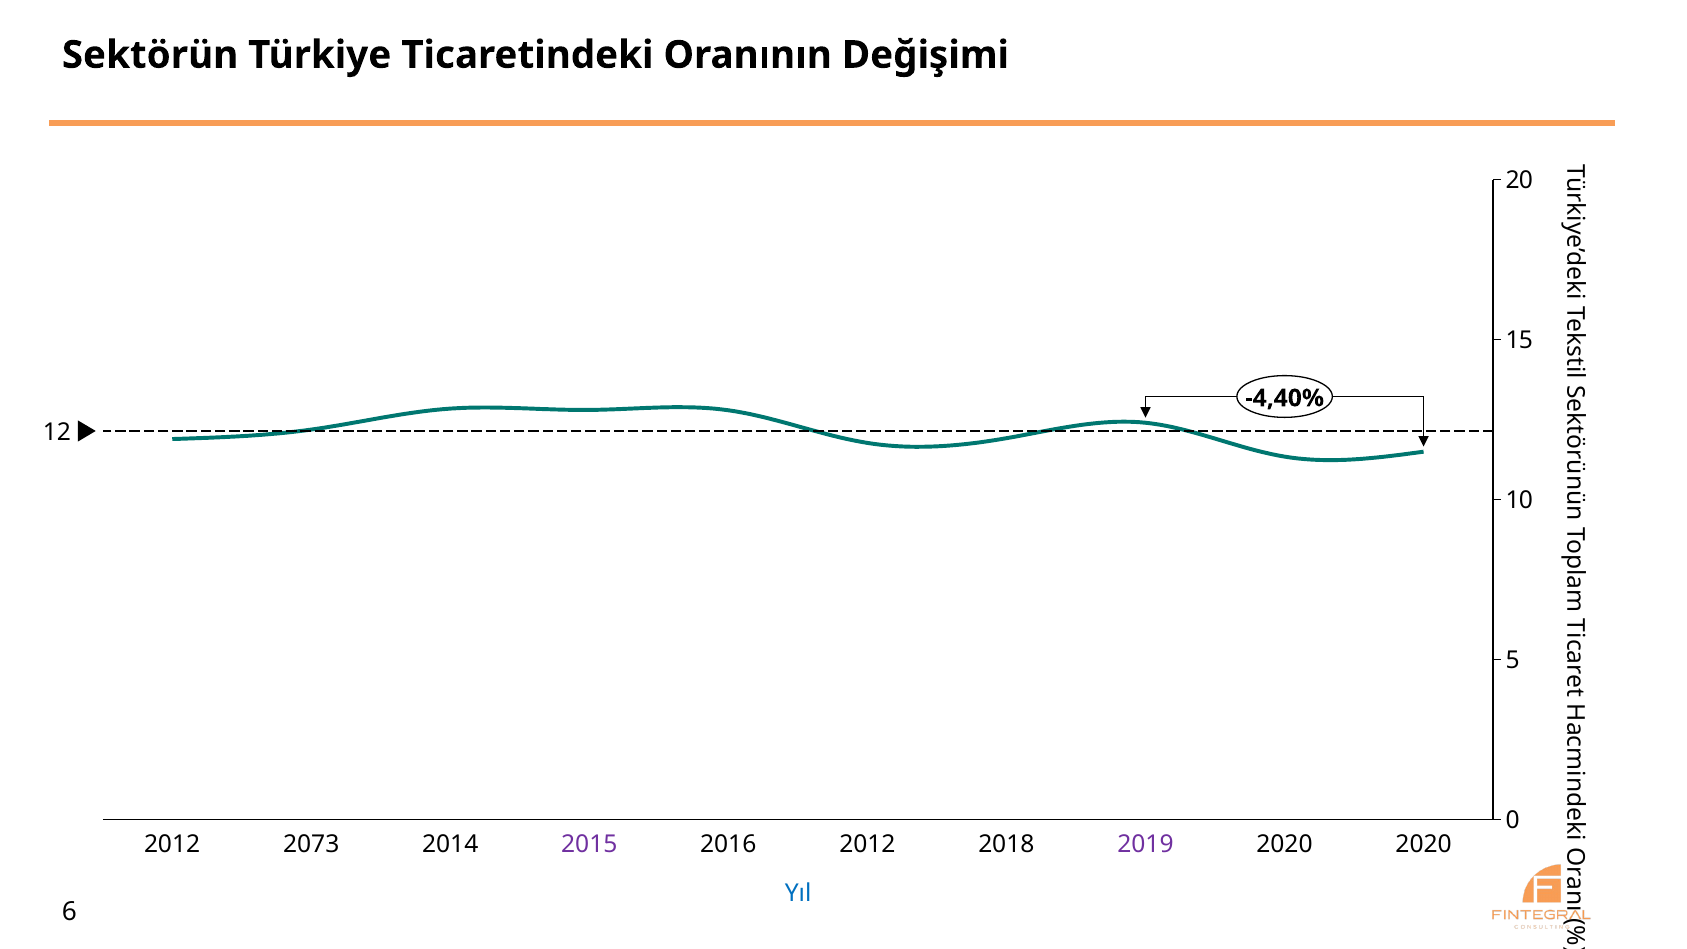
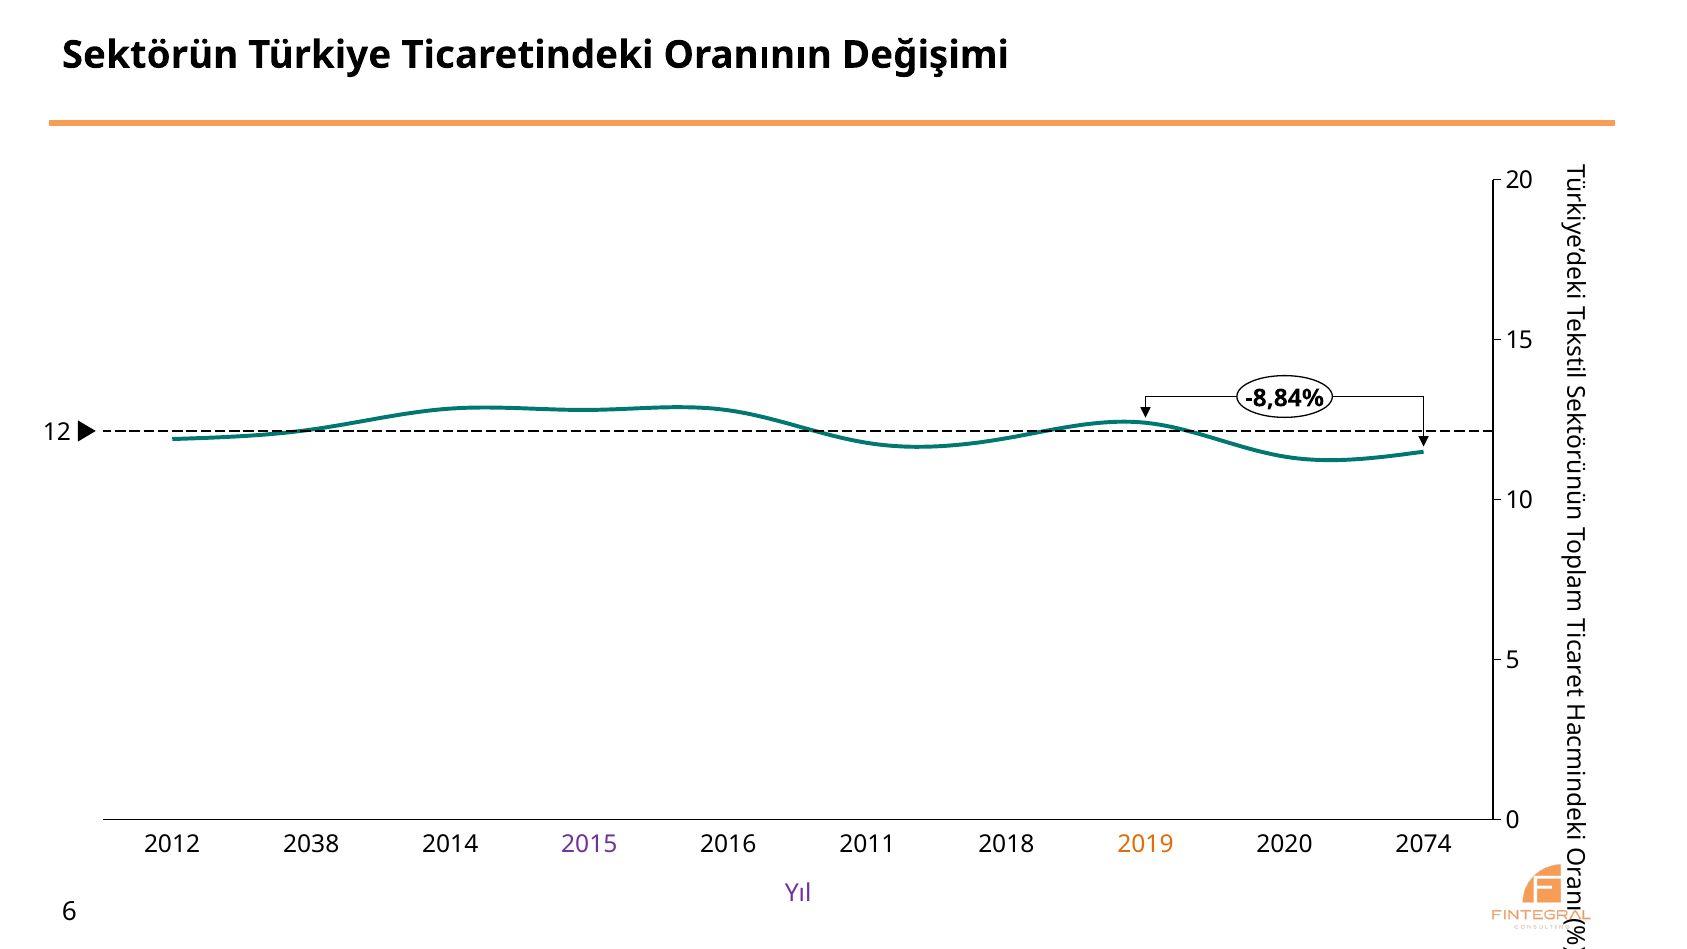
-4,40%: -4,40% -> -8,84% (1284, 398)
2073: 2073 -> 2038 (311, 844)
2016 2012: 2012 -> 2011 (867, 844)
2019 colour: purple -> orange (1145, 844)
2020 2020: 2020 -> 2074 (1424, 844)
Yıl colour: blue -> purple (798, 894)
